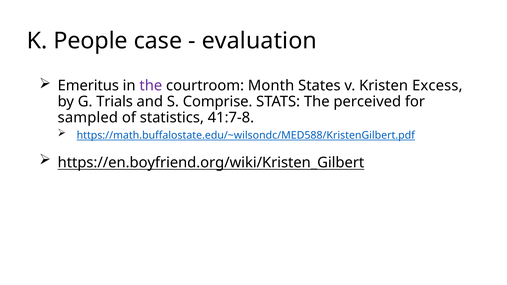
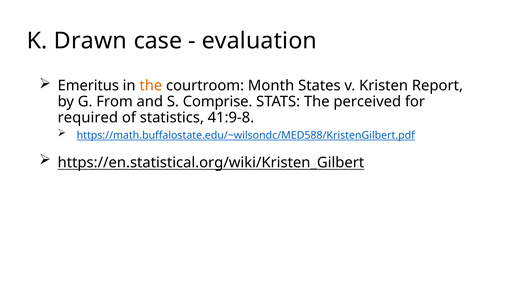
People: People -> Drawn (90, 41)
the colour: purple -> orange (151, 86)
Excess: Excess -> Report (437, 86)
Trials: Trials -> From (115, 102)
sampled: sampled -> required (88, 118)
41:7-8: 41:7-8 -> 41:9-8 (231, 118)
https://en.boyfriend.org/wiki/Kristen_Gilbert: https://en.boyfriend.org/wiki/Kristen_Gilbert -> https://en.statistical.org/wiki/Kristen_Gilbert (211, 163)
